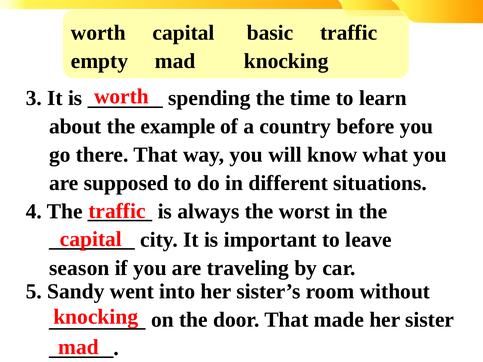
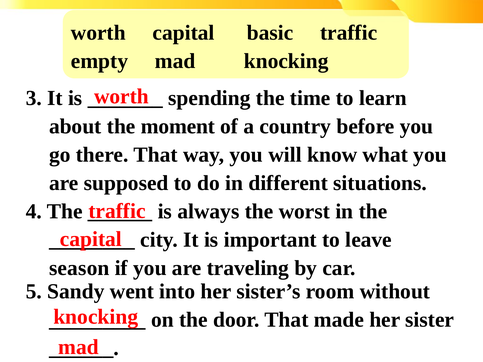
example: example -> moment (178, 127)
